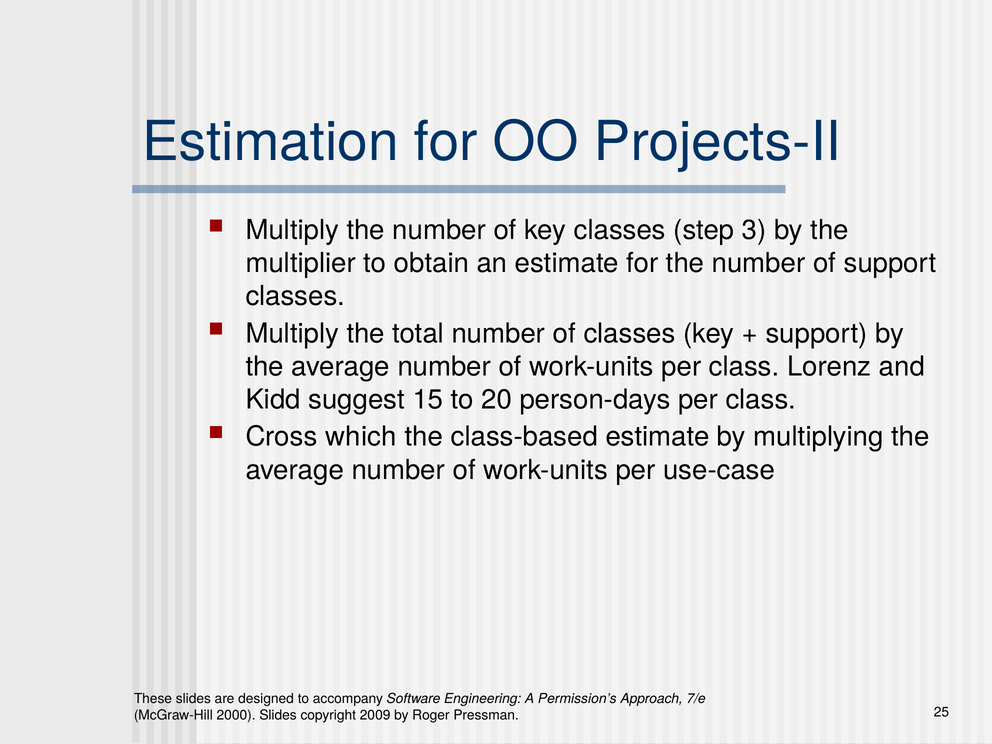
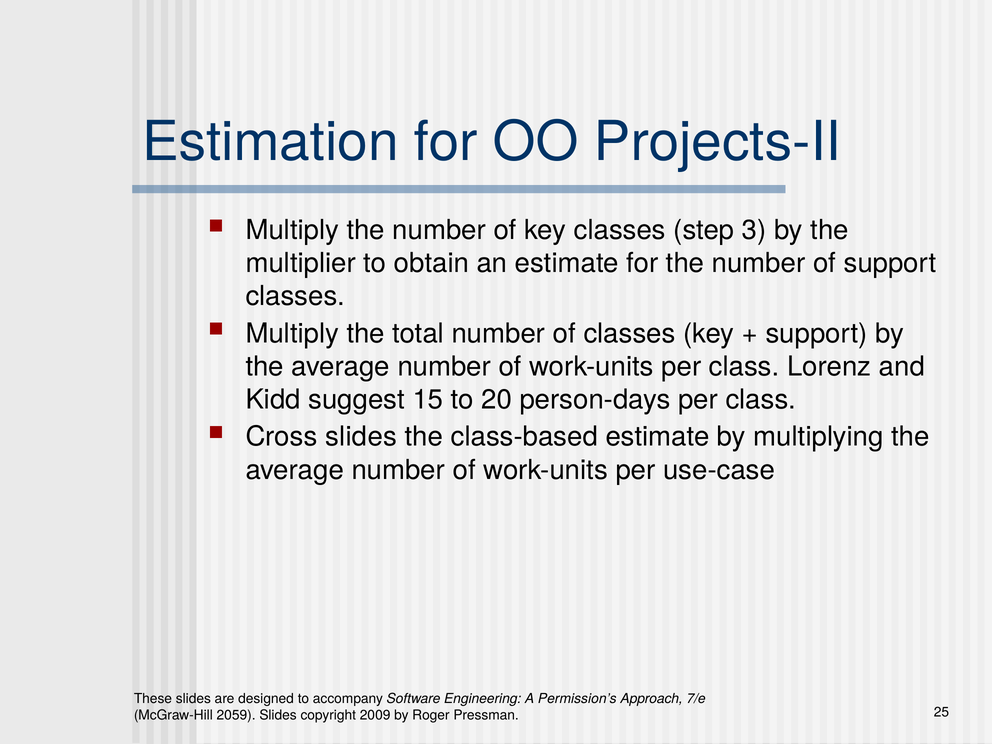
Cross which: which -> slides (361, 437)
2000: 2000 -> 2059 (236, 715)
